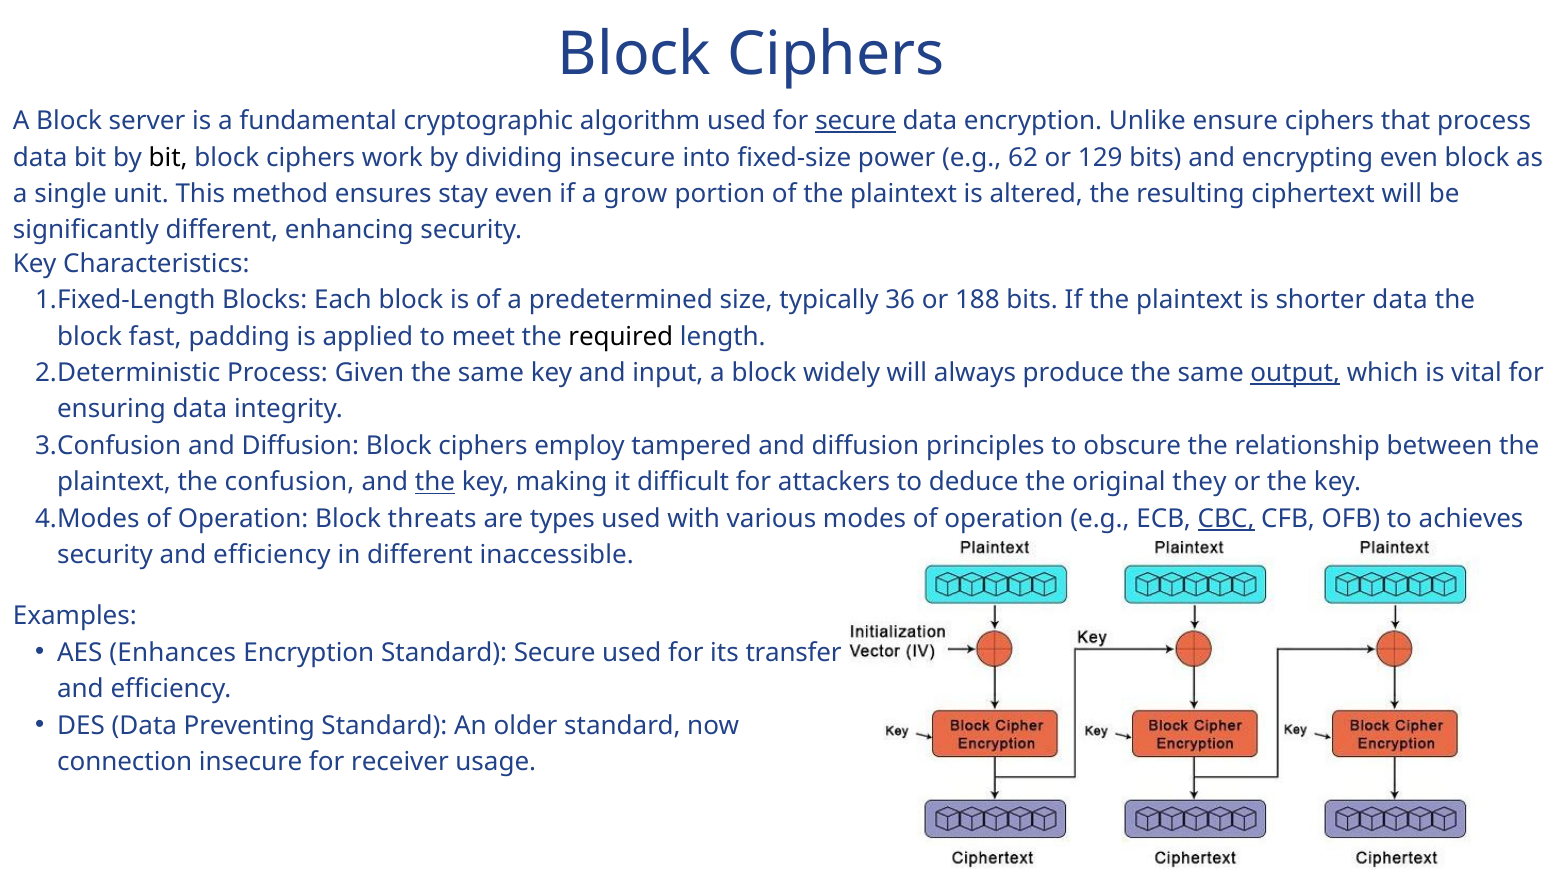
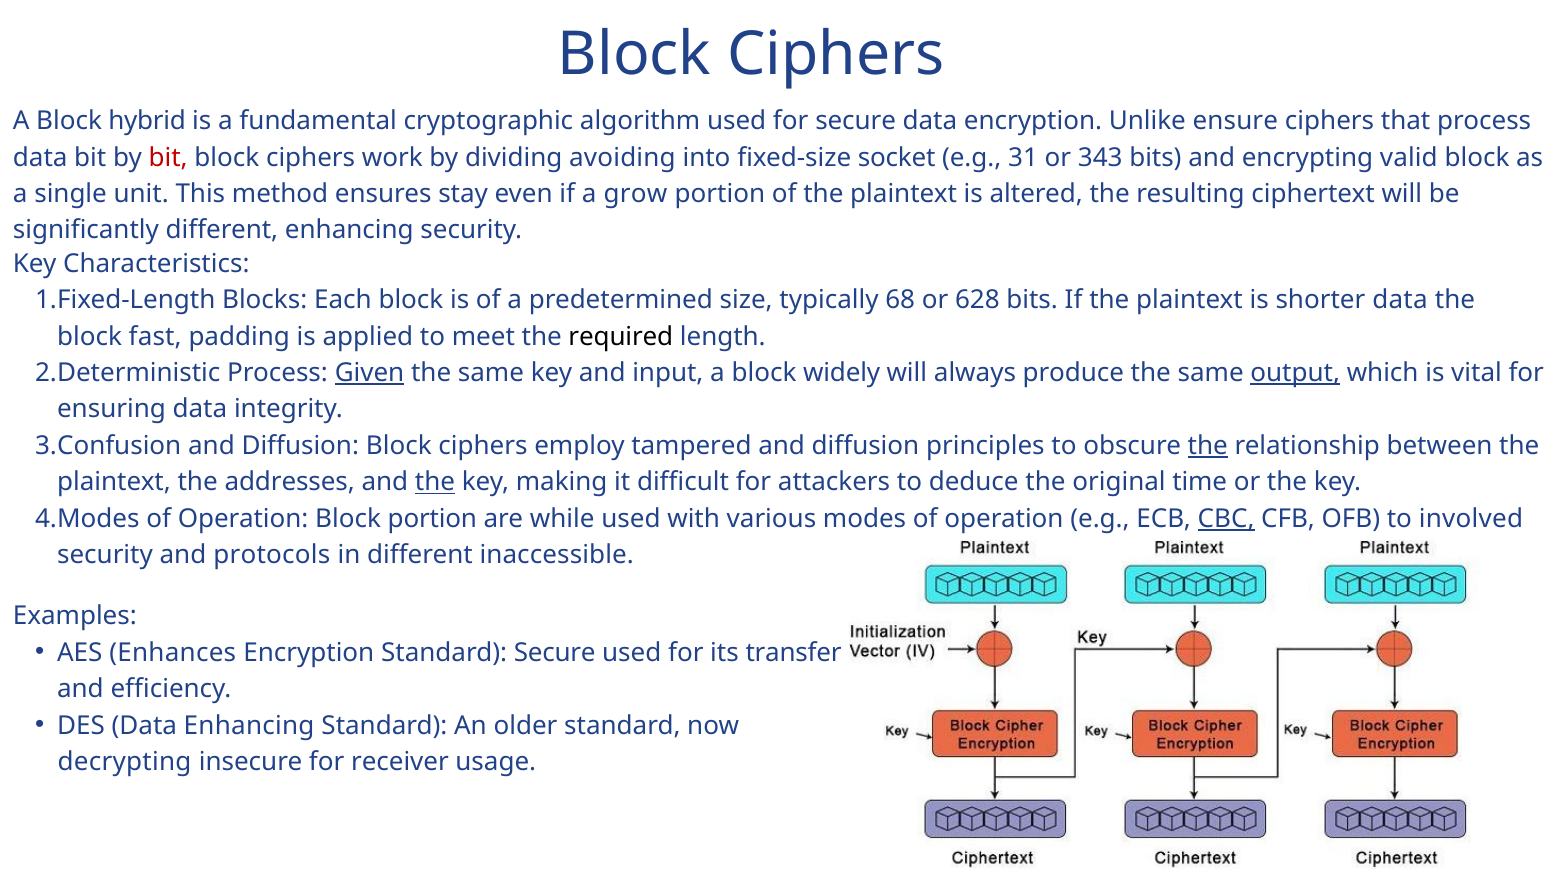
server: server -> hybrid (147, 121)
secure underline: present -> none (856, 121)
bit colour: black -> red (168, 157)
dividing insecure: insecure -> avoiding (622, 157)
power: power -> socket (897, 157)
62: 62 -> 31 (1023, 157)
129: 129 -> 343 (1100, 157)
encrypting even: even -> valid (1409, 157)
36: 36 -> 68 (900, 300)
188: 188 -> 628 (977, 300)
Given underline: none -> present (370, 373)
the underline: none -> present (1208, 446)
confusion: confusion -> addresses (290, 482)
they: they -> time (1200, 482)
Block threats: threats -> portion (432, 519)
types: types -> while (562, 519)
achieves: achieves -> involved (1471, 519)
security and efficiency: efficiency -> protocols (272, 555)
Data Preventing: Preventing -> Enhancing (249, 726)
connection: connection -> decrypting (125, 762)
